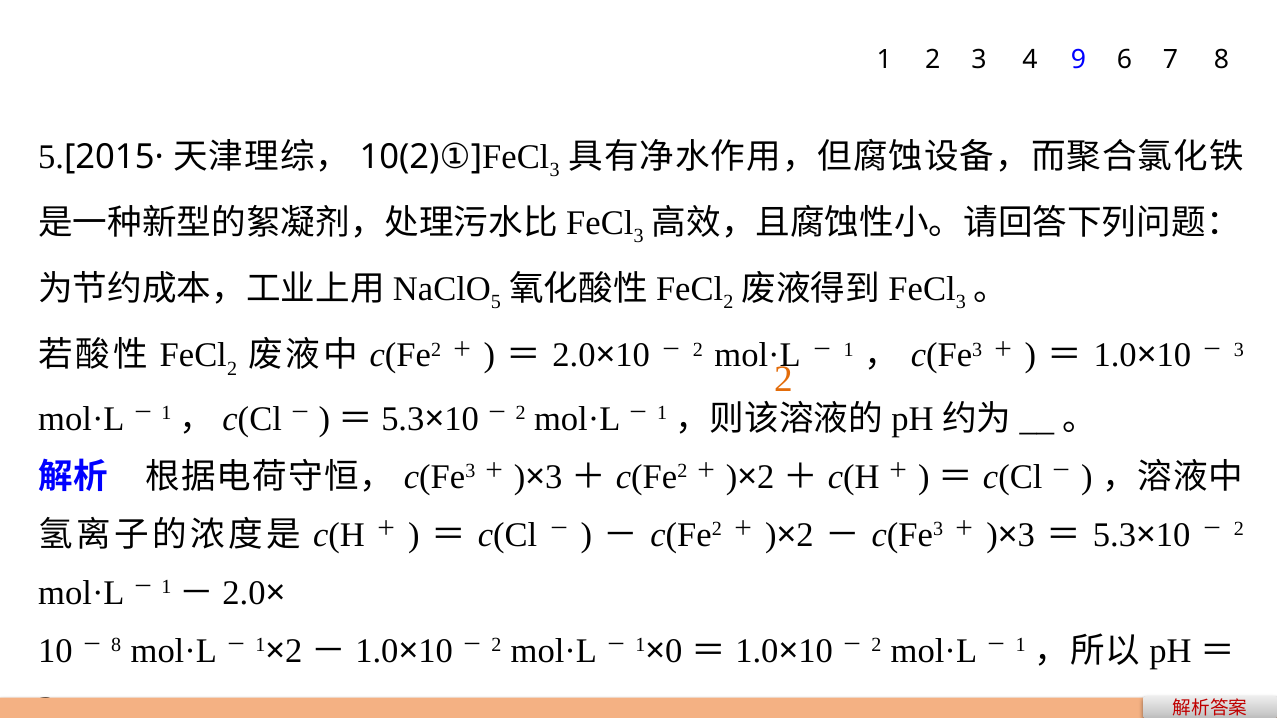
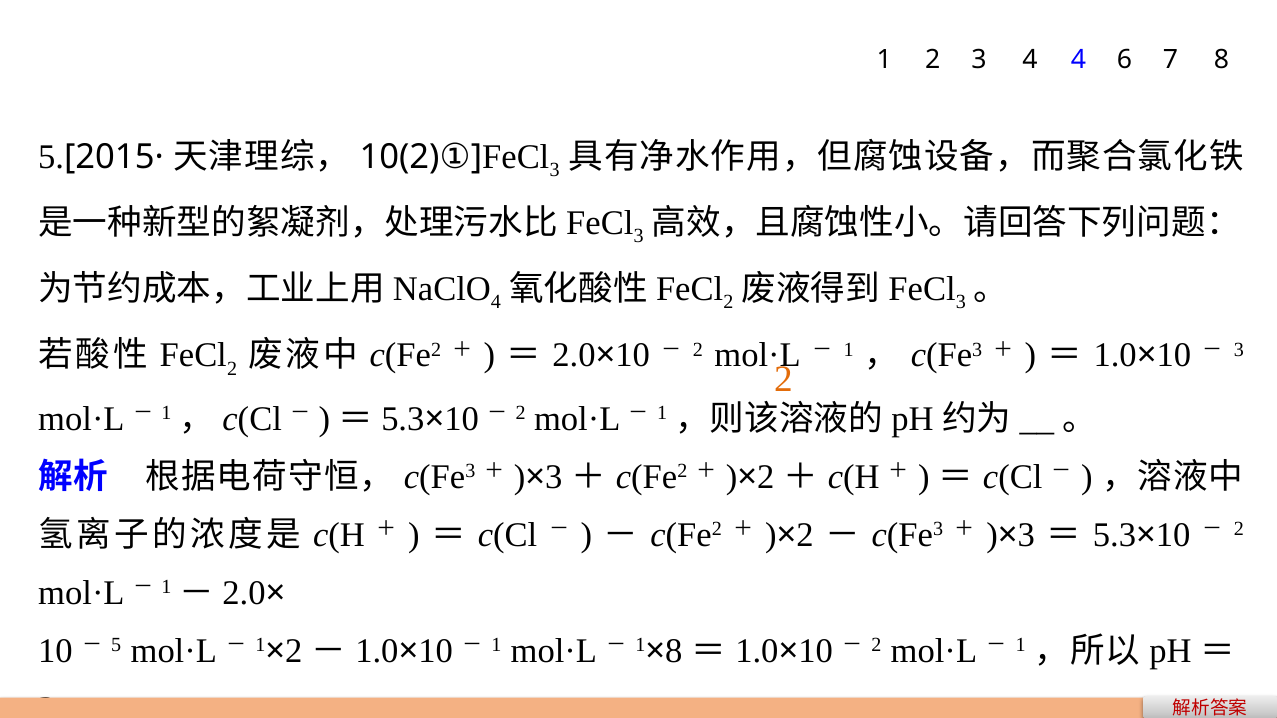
4 9: 9 -> 4 (1079, 59)
5: 5 -> 4 (496, 303)
8: 8 -> 5 (116, 646)
2: 2 -> 1 (496, 646)
0: 0 -> 8 (674, 651)
